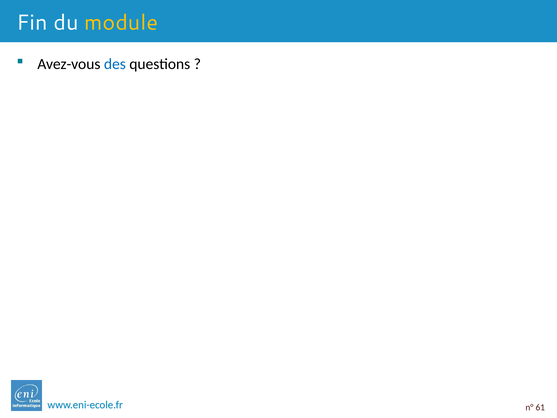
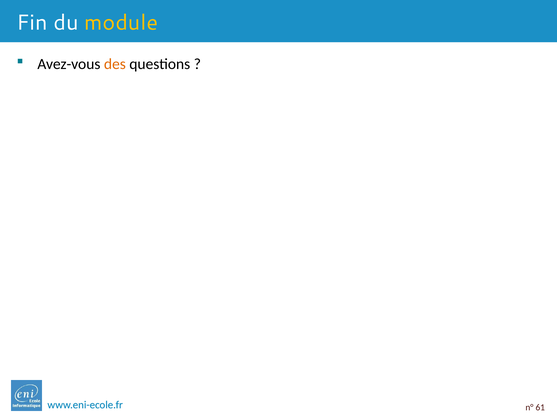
des colour: blue -> orange (115, 64)
